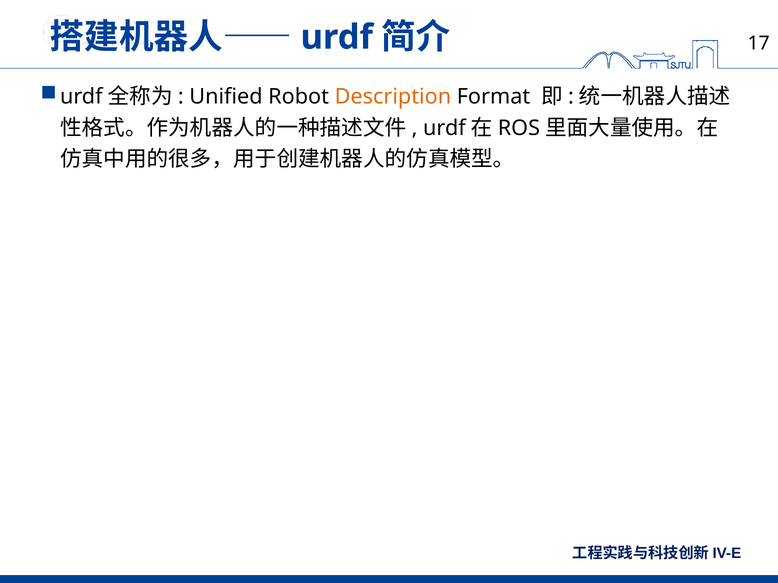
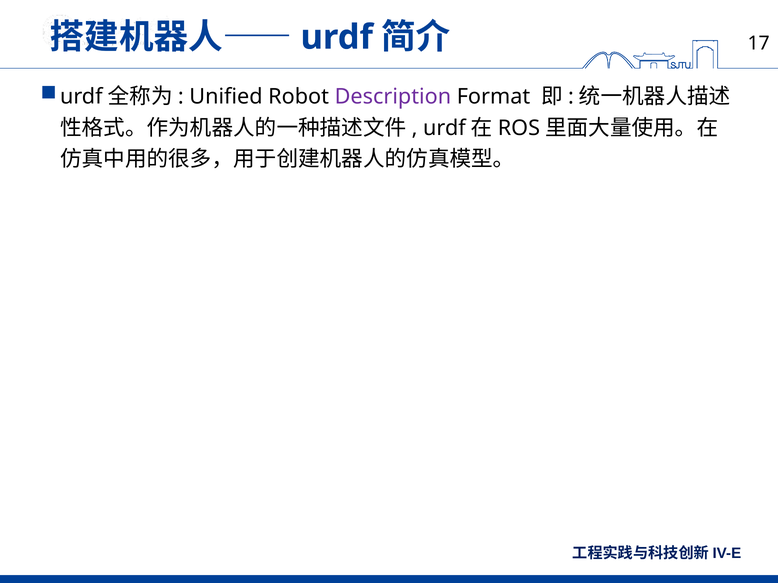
Description colour: orange -> purple (393, 97)
